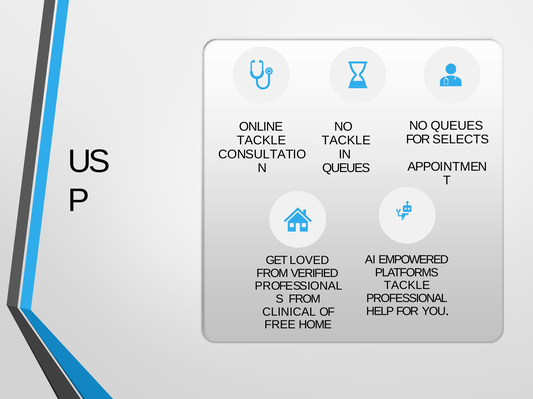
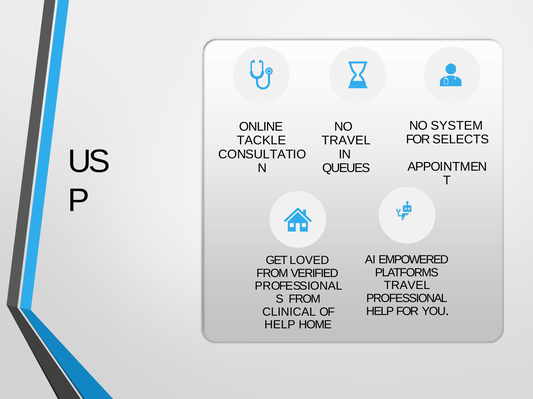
NO QUEUES: QUEUES -> SYSTEM (457, 126)
TACKLE: TACKLE -> TRAVEL (346, 141)
TACKLE: TACKLE -> TRAVEL (407, 286)
FREE: FREE -> HELP (280, 325)
